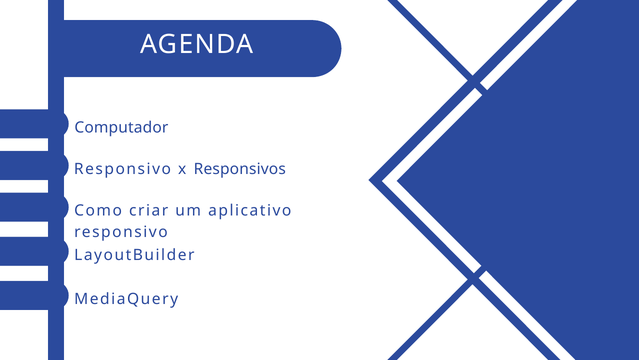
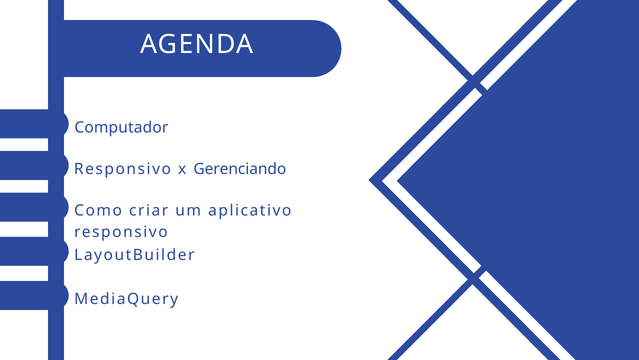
Responsivos: Responsivos -> Gerenciando (240, 169)
